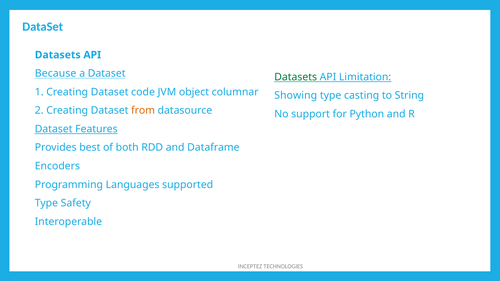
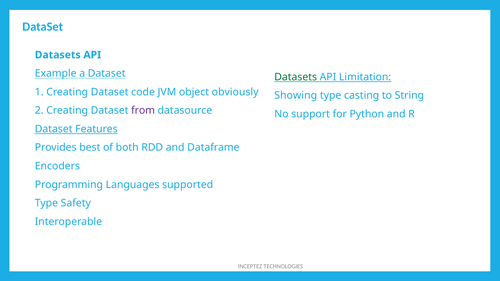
Because: Because -> Example (56, 73)
columnar: columnar -> obviously (235, 92)
from colour: orange -> purple (143, 111)
